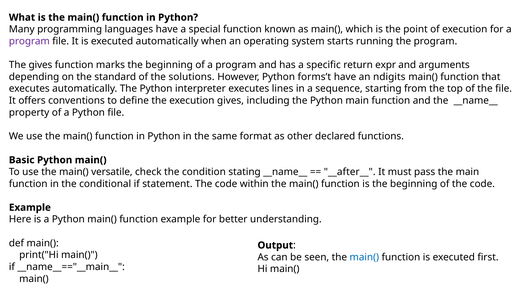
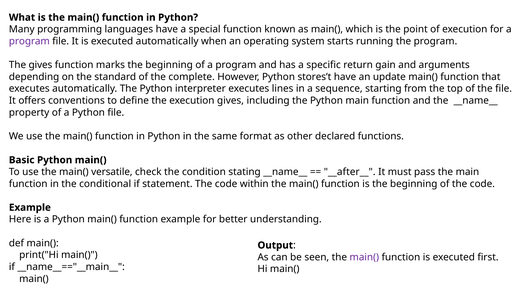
expr: expr -> gain (386, 65)
solutions: solutions -> complete (192, 77)
forms’t: forms’t -> stores’t (314, 77)
ndigits: ndigits -> update (389, 77)
main( colour: blue -> purple (364, 258)
